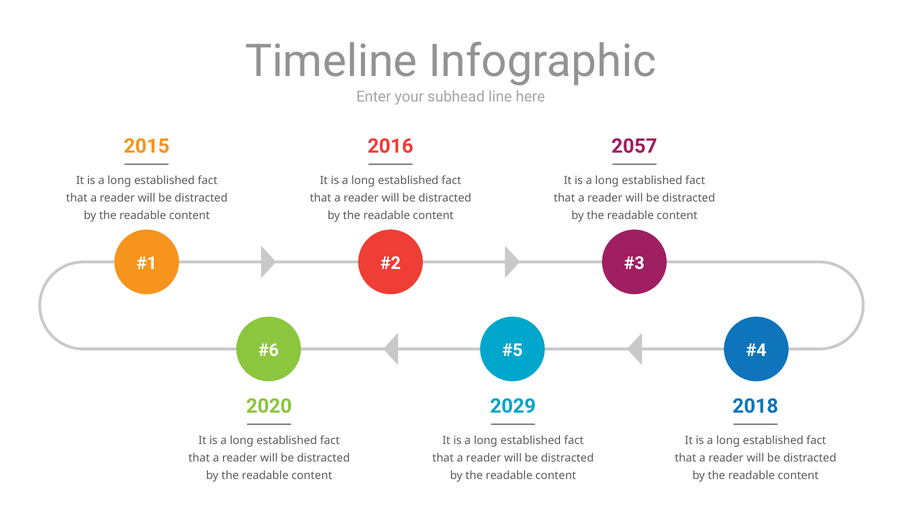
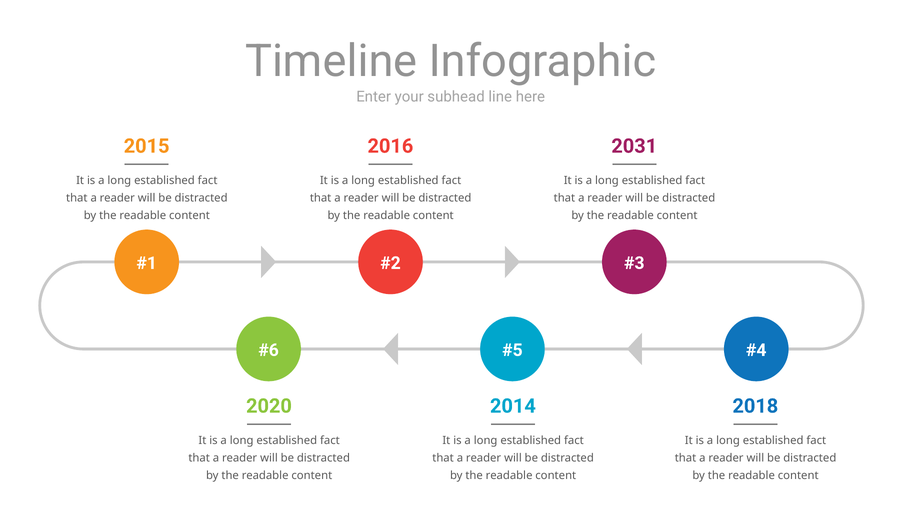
2057: 2057 -> 2031 (634, 146)
2029: 2029 -> 2014 (513, 406)
